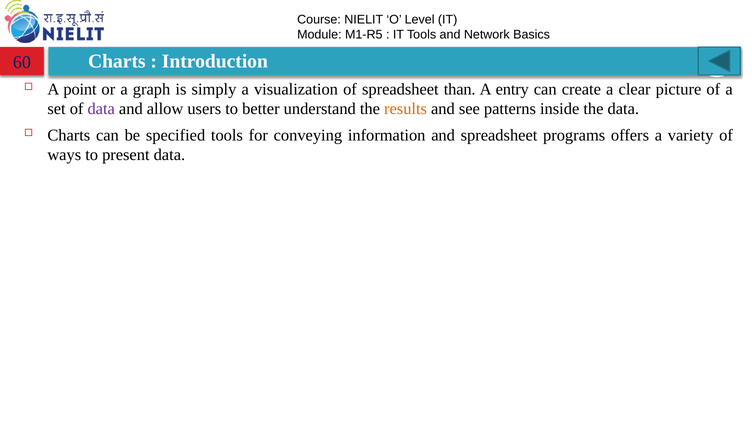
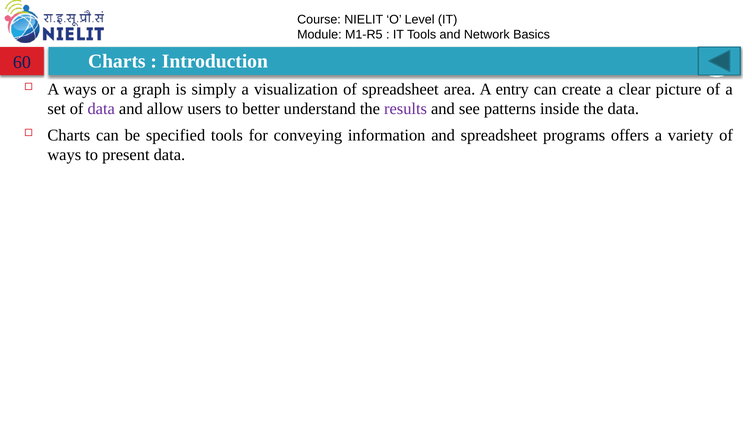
A point: point -> ways (80, 89)
than: than -> area (460, 89)
results colour: orange -> purple (406, 109)
